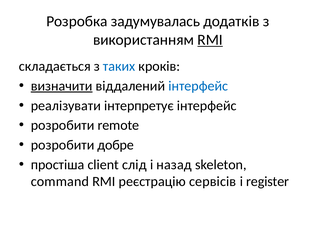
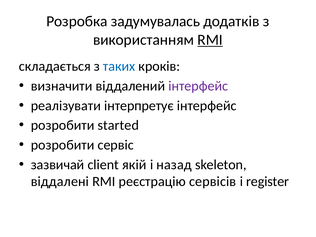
визначити underline: present -> none (62, 86)
інтерфейс colour: blue -> purple (198, 86)
remote: remote -> started (118, 125)
добре: добре -> сервіс (116, 145)
простіша: простіша -> зазвичай (58, 165)
слід: слід -> якій (134, 165)
command: command -> віддалені (60, 181)
